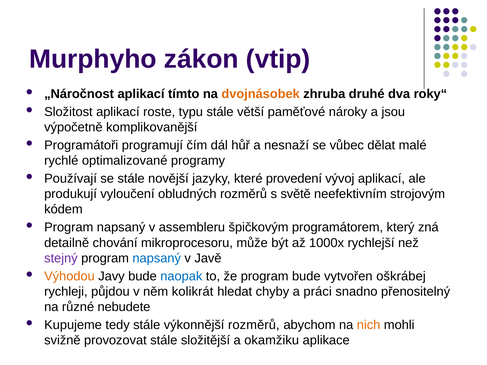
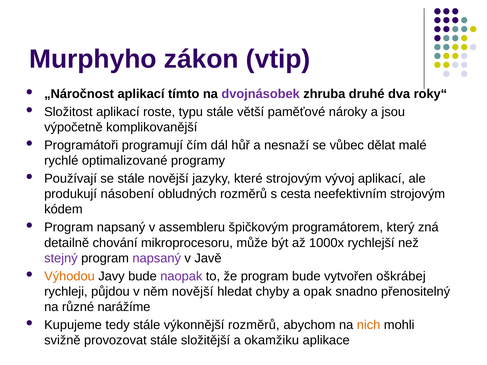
dvojnásobek colour: orange -> purple (261, 94)
které provedení: provedení -> strojovým (294, 179)
vyloučení: vyloučení -> násobení (127, 194)
světě: světě -> cesta (296, 194)
napsaný colour: blue -> purple (157, 258)
naopak colour: blue -> purple (181, 276)
něm kolikrát: kolikrát -> novější (193, 292)
práci: práci -> opak (318, 292)
nebudete: nebudete -> narážíme (124, 307)
